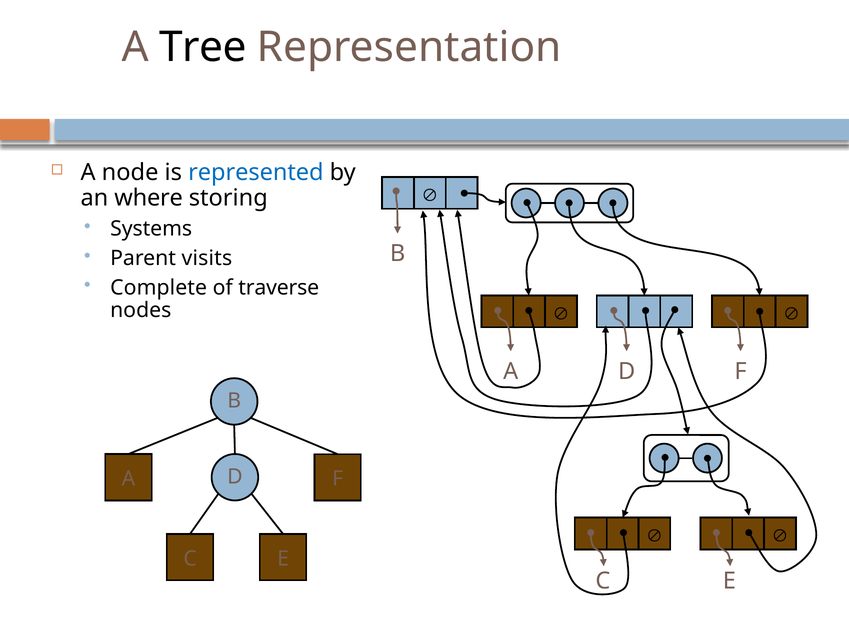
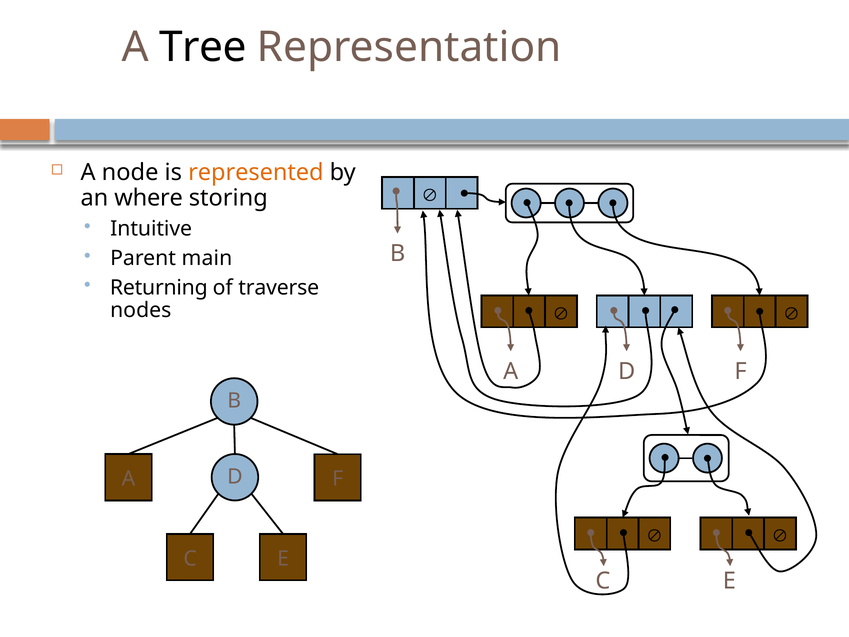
represented colour: blue -> orange (256, 172)
Systems: Systems -> Intuitive (151, 229)
visits: visits -> main (207, 258)
Complete: Complete -> Returning (159, 287)
